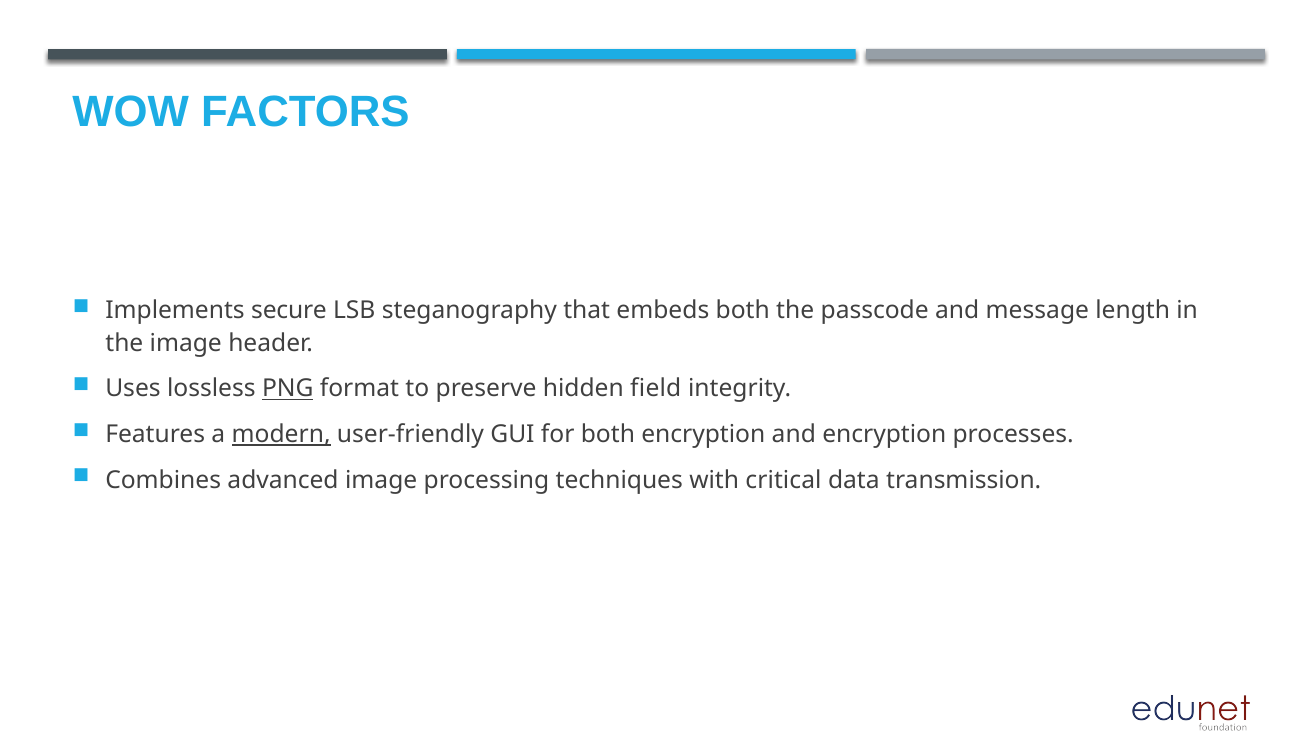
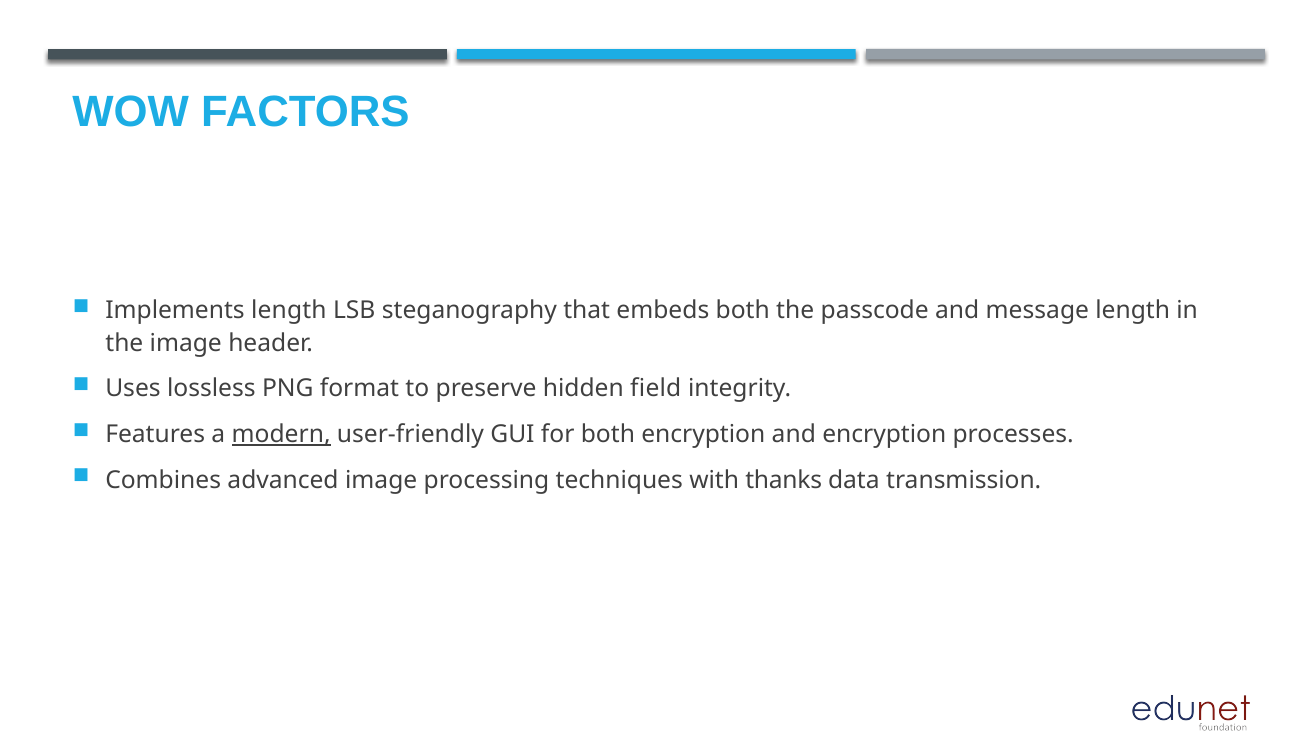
Implements secure: secure -> length (289, 310)
PNG underline: present -> none (288, 388)
critical: critical -> thanks (784, 480)
